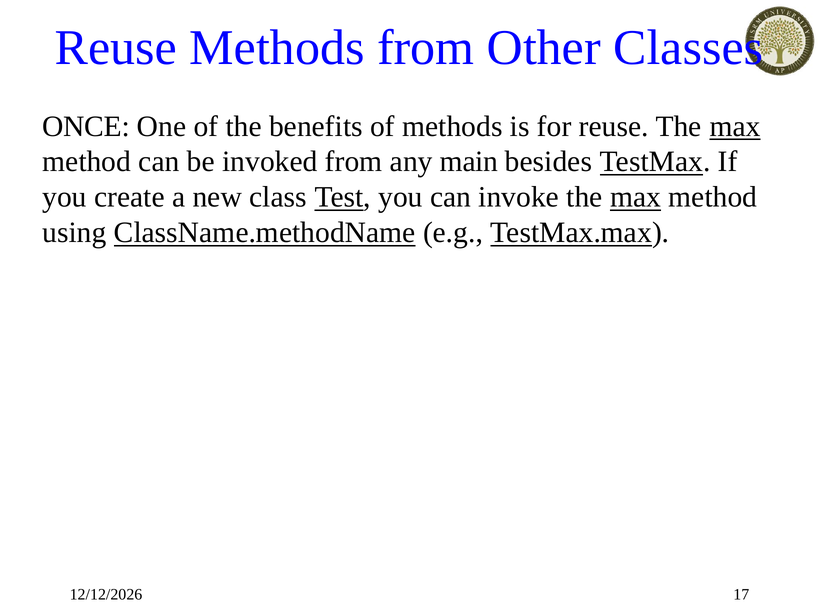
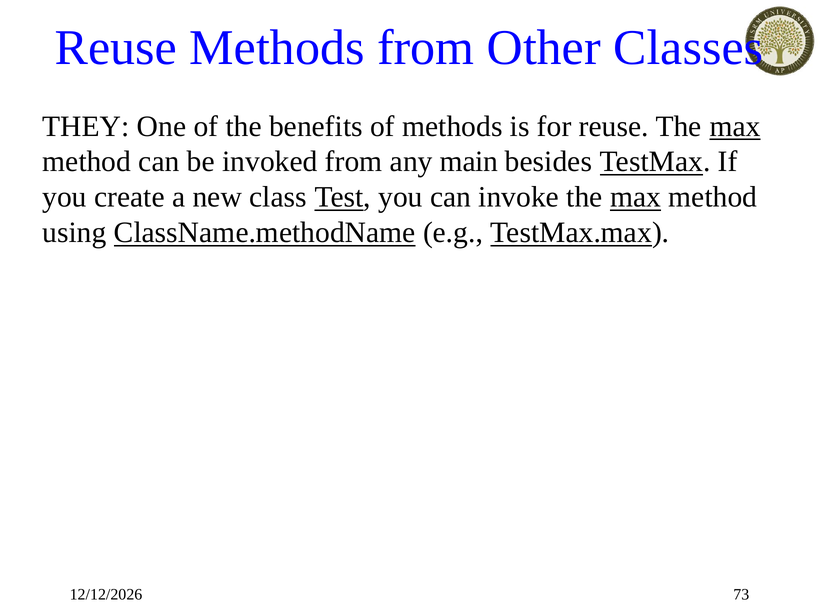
ONCE: ONCE -> THEY (86, 126)
17: 17 -> 73 (741, 595)
